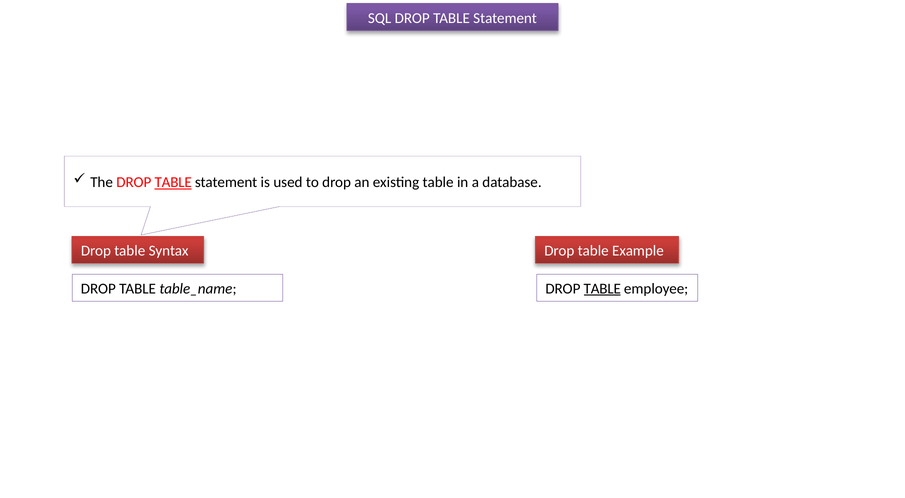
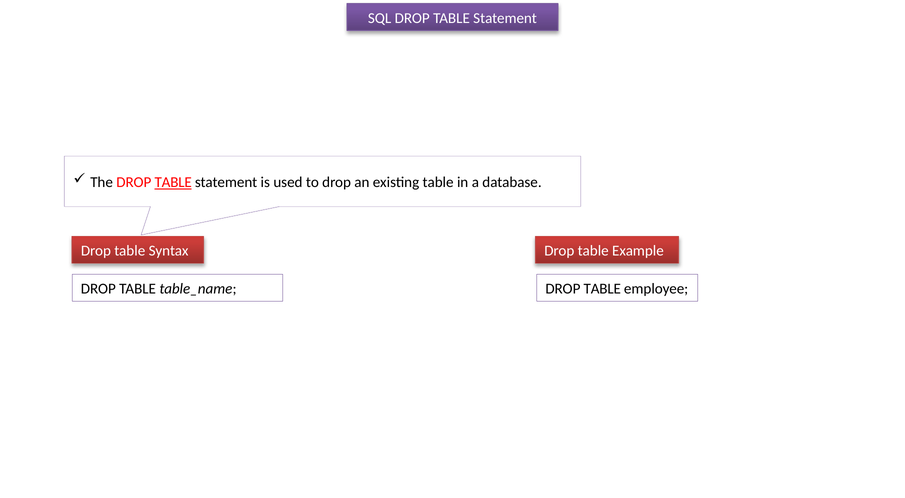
TABLE underline: present -> none (602, 288)
